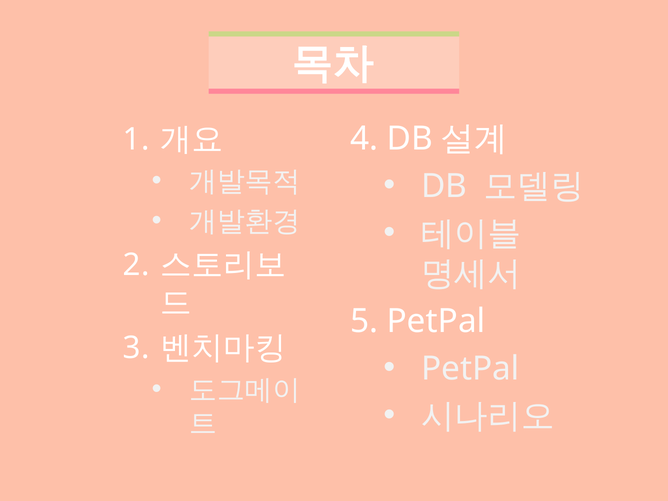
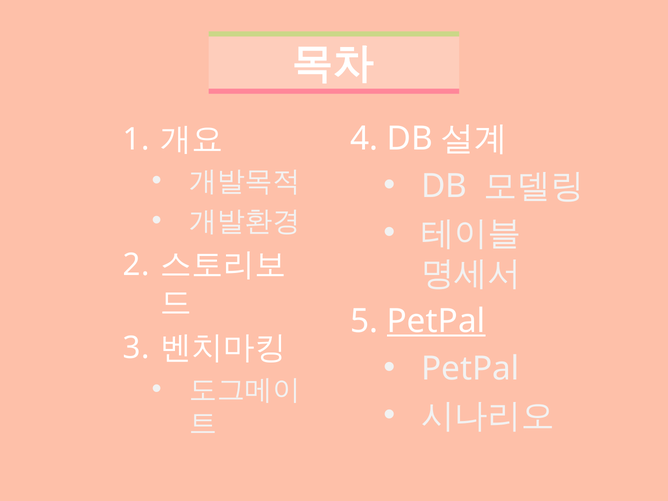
PetPal underline: none -> present (436, 321)
